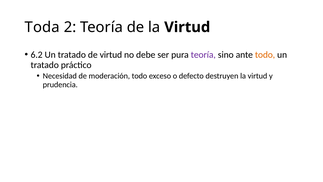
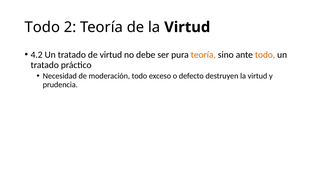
Toda: Toda -> Todo (42, 27)
6.2: 6.2 -> 4.2 (37, 55)
teoría colour: purple -> orange (203, 55)
